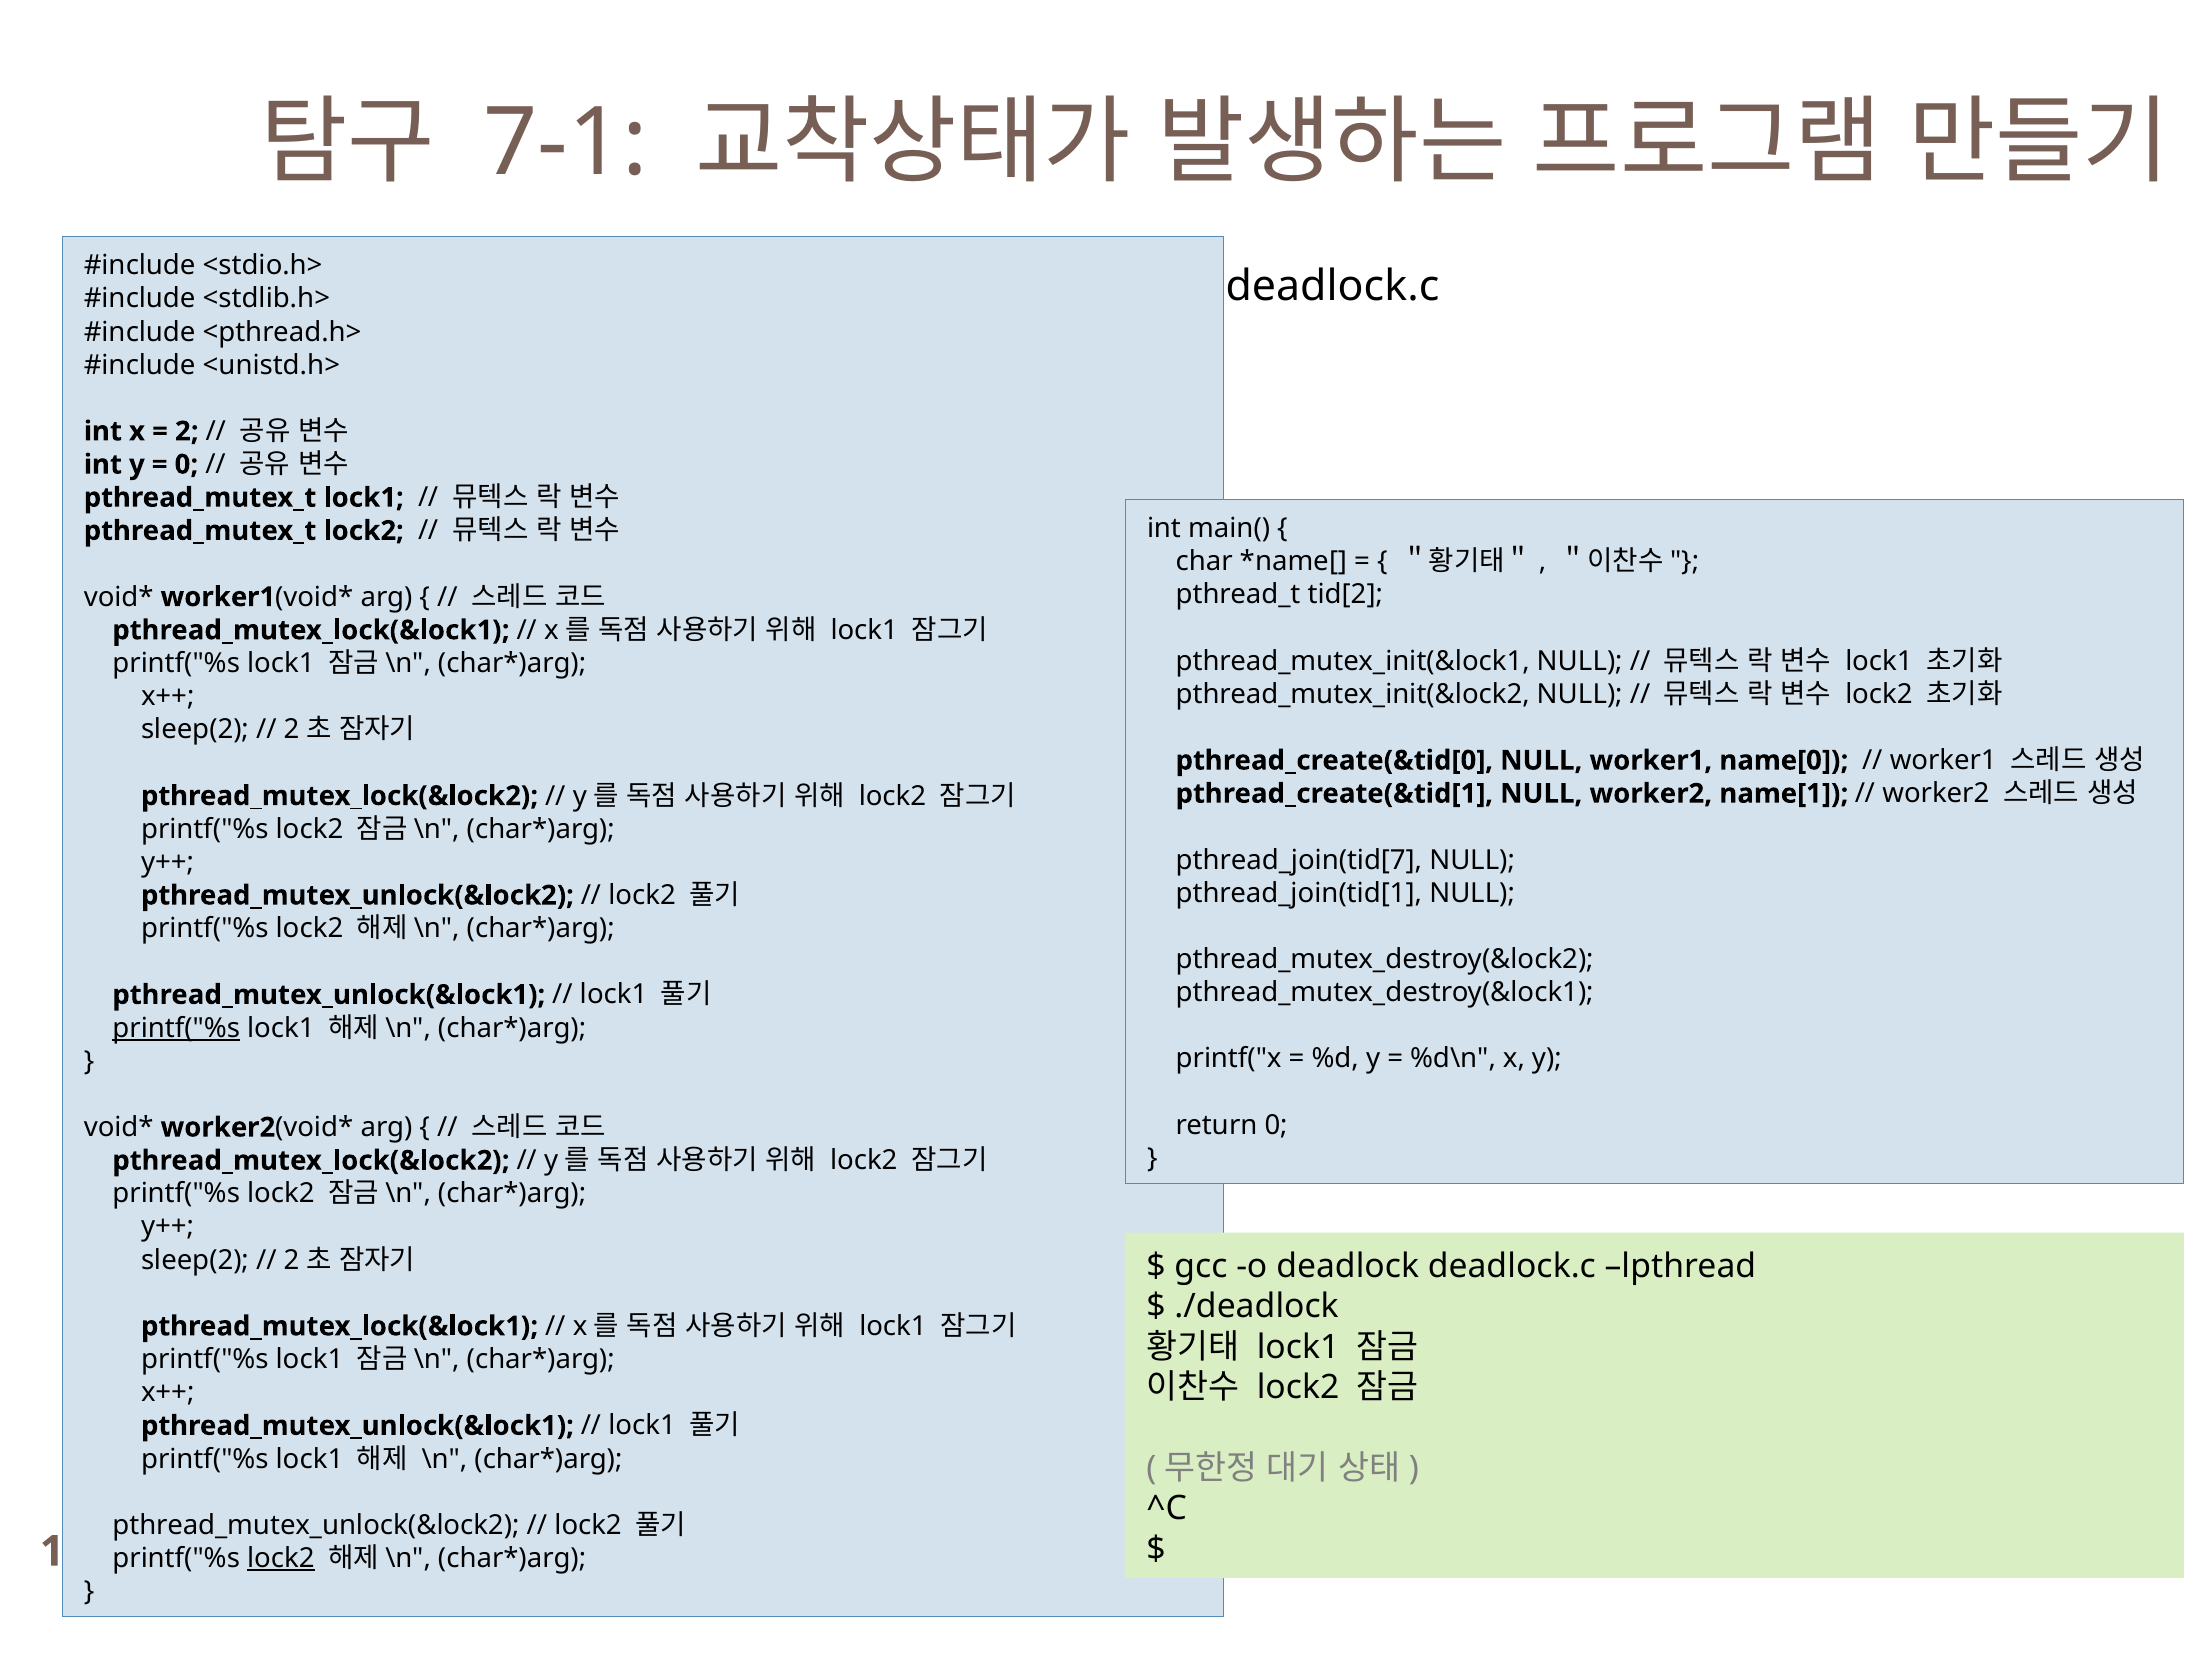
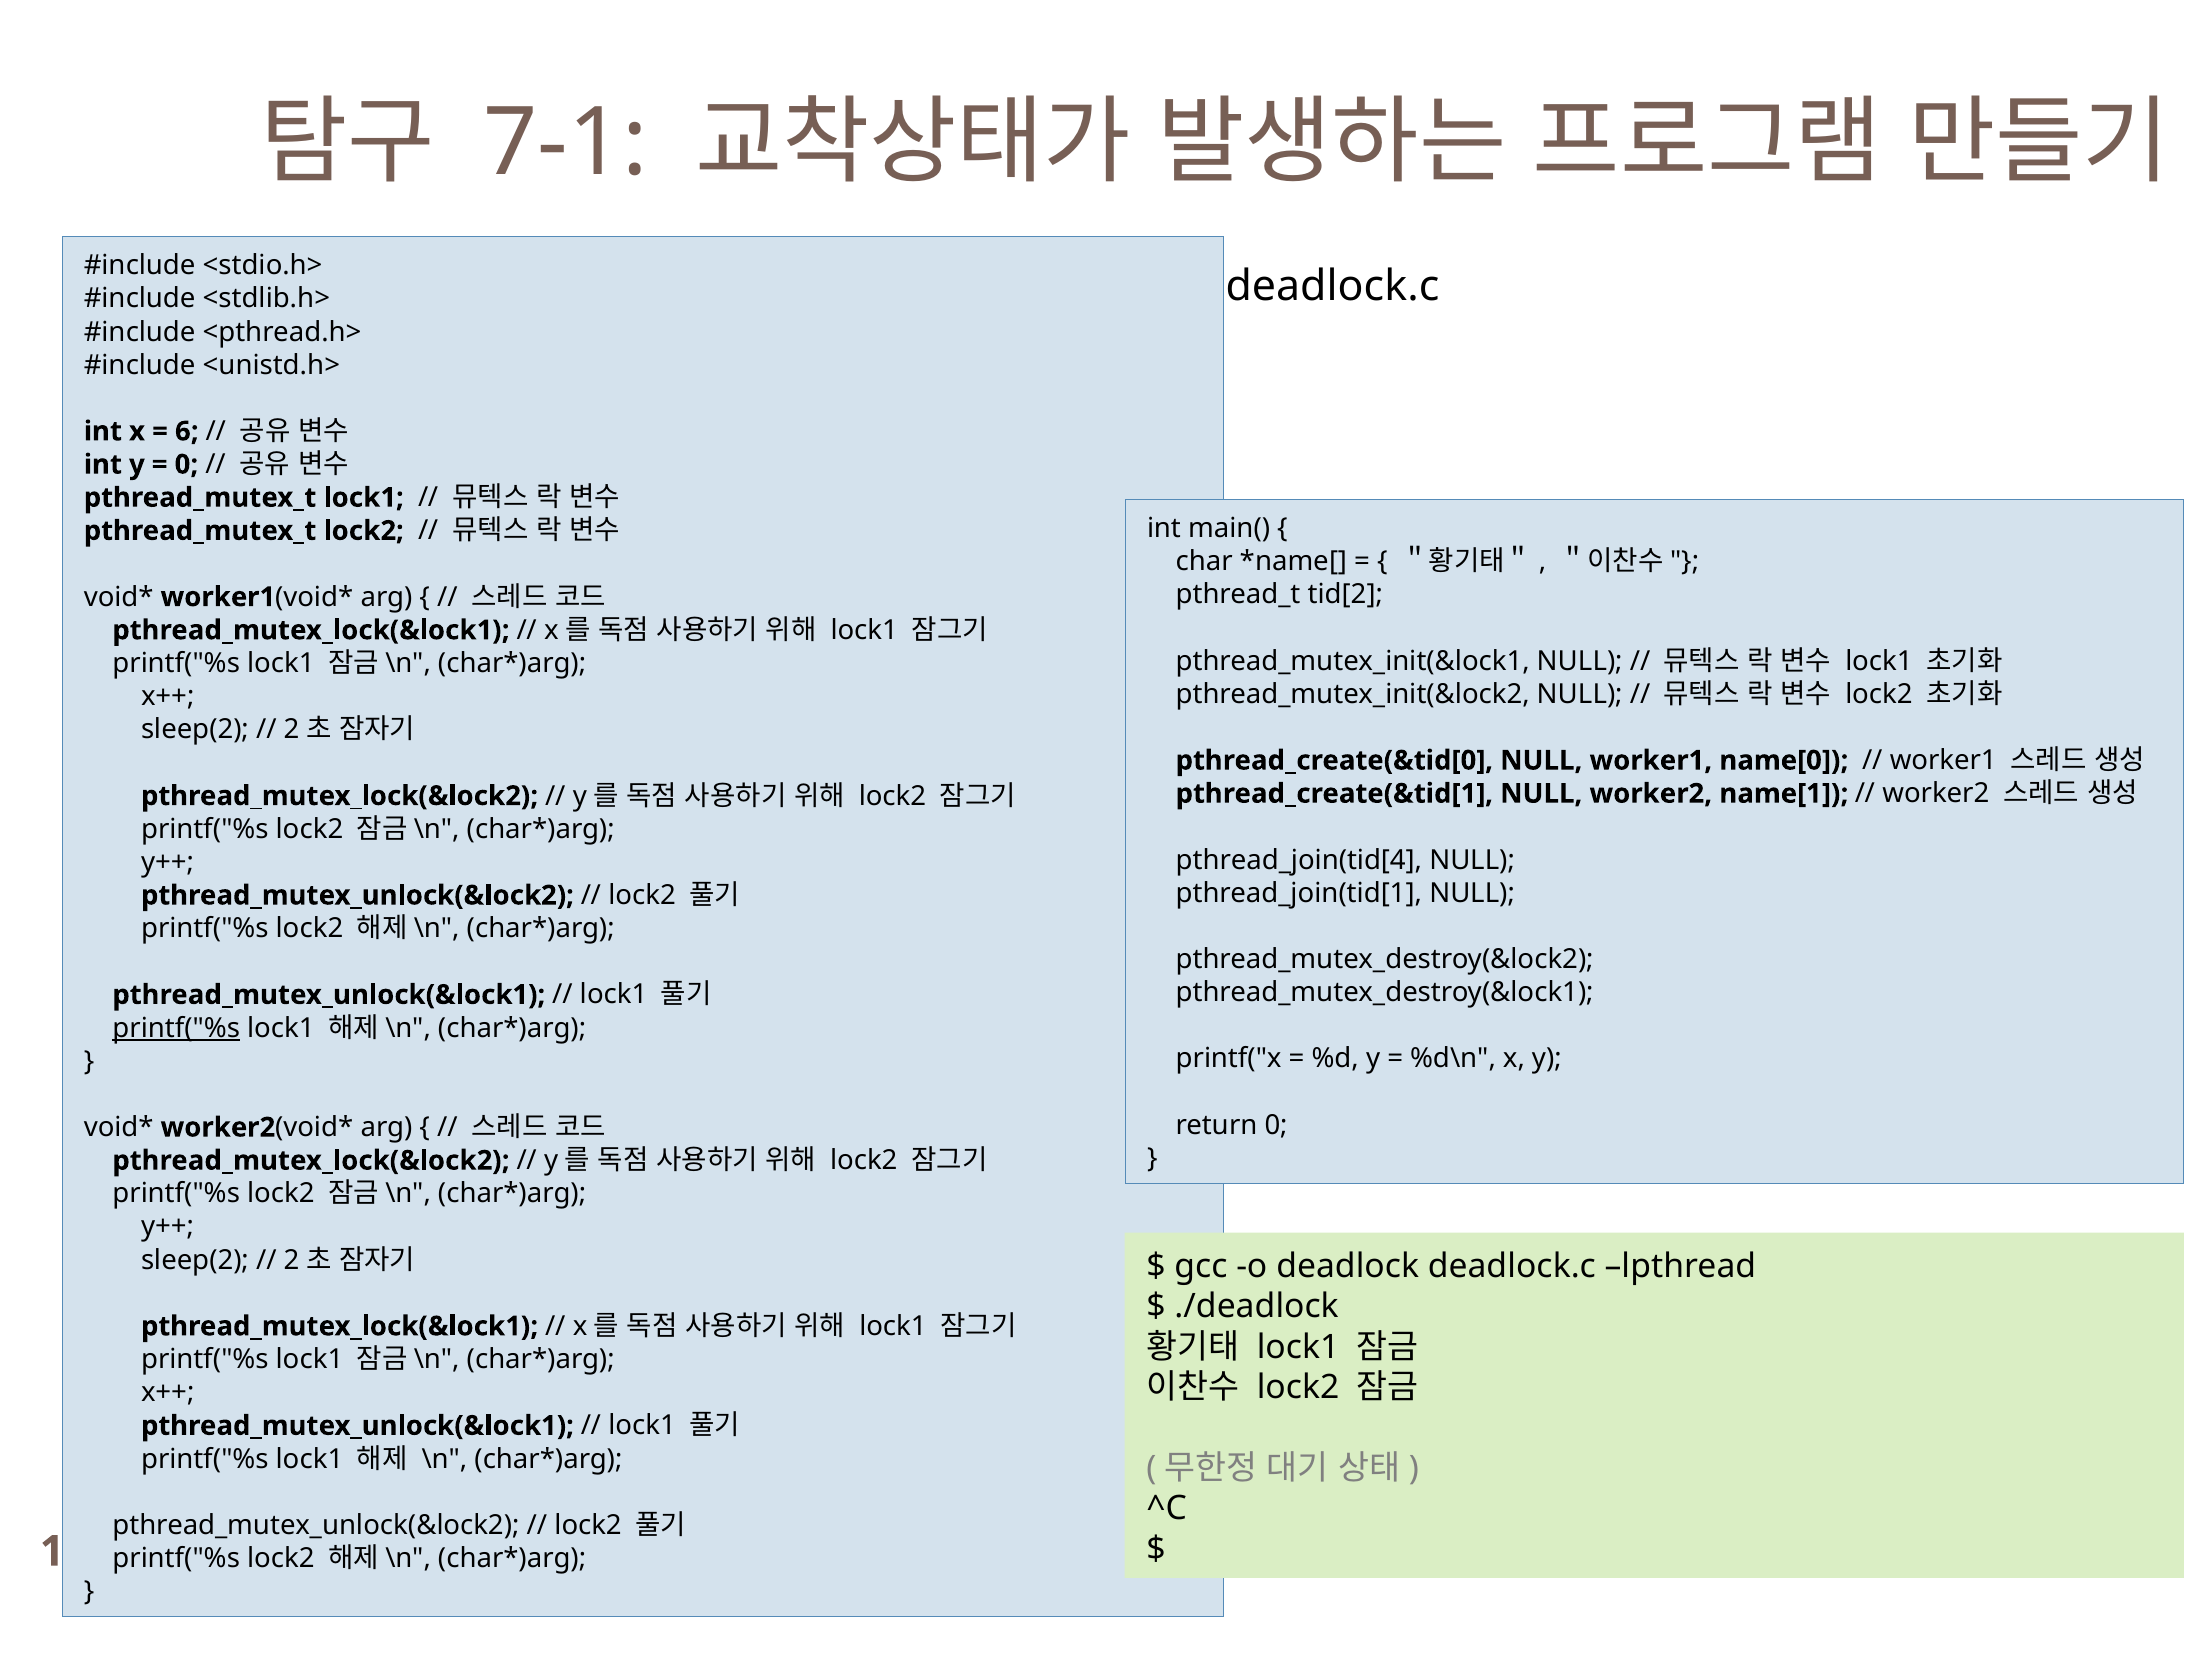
2: 2 -> 6 (187, 431)
pthread_join(tid[7: pthread_join(tid[7 -> pthread_join(tid[4 (1299, 860)
lock2 underline: present -> none (281, 1558)
